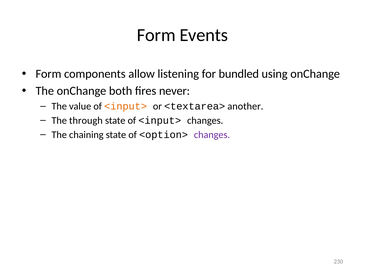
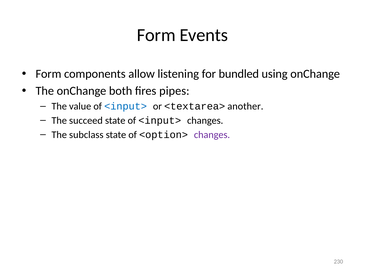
never: never -> pipes (174, 91)
<input> colour: orange -> blue (126, 106)
through: through -> succeed (86, 120)
chaining: chaining -> subclass (86, 135)
